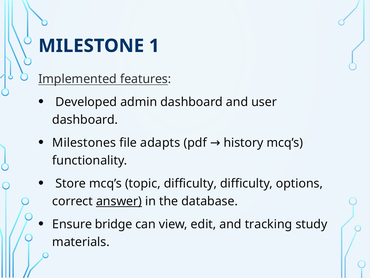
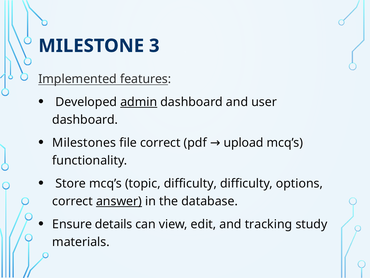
1: 1 -> 3 (154, 46)
admin underline: none -> present (139, 102)
file adapts: adapts -> correct (160, 142)
history: history -> upload (243, 142)
bridge: bridge -> details (114, 224)
